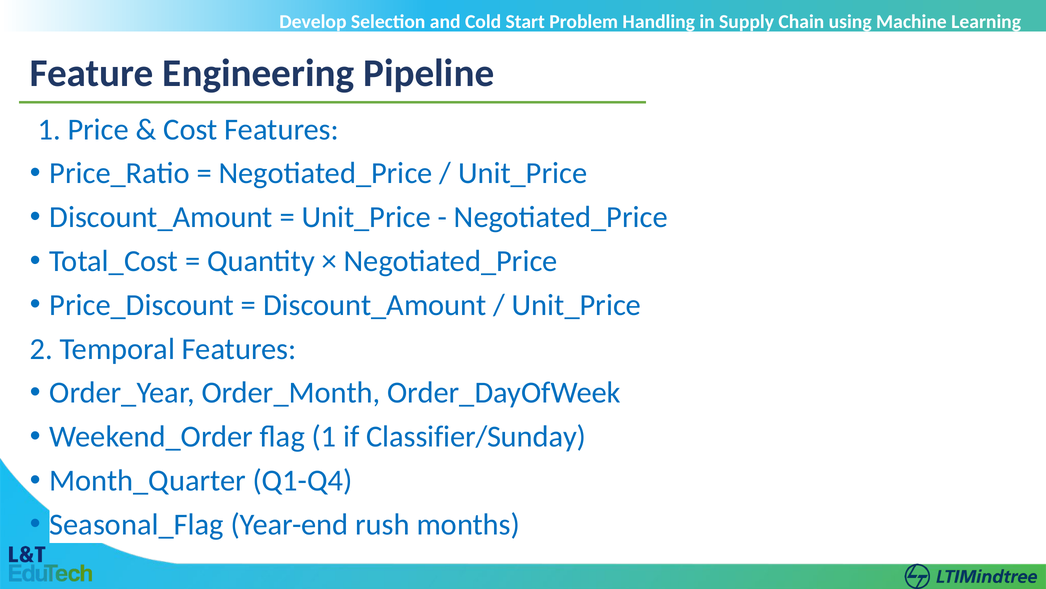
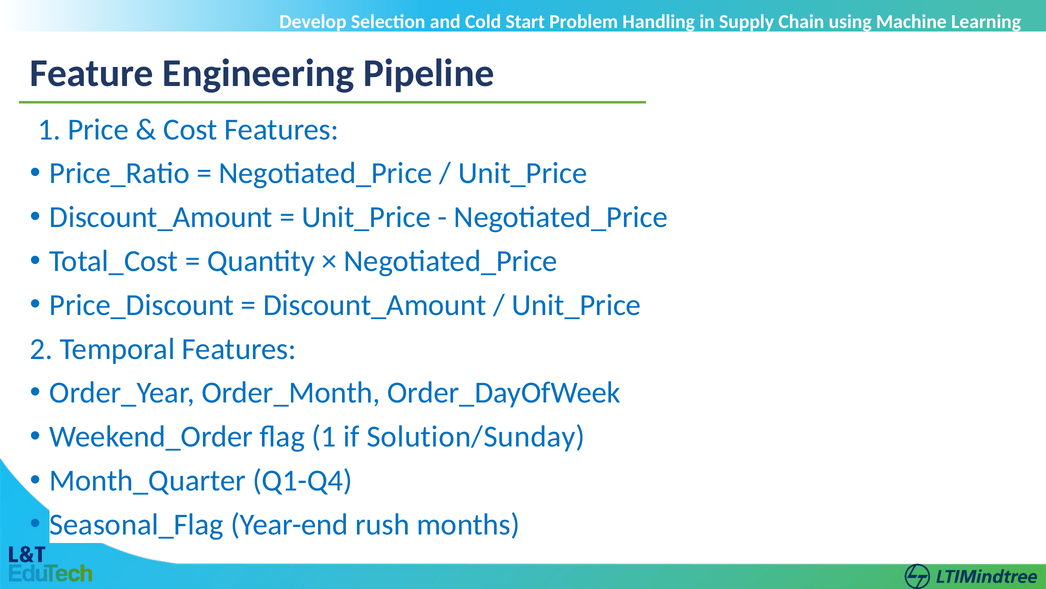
Classifier/Sunday: Classifier/Sunday -> Solution/Sunday (476, 436)
